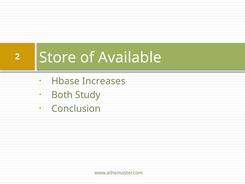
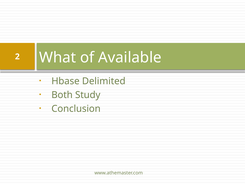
Store: Store -> What (58, 57)
Increases: Increases -> Delimited (104, 81)
